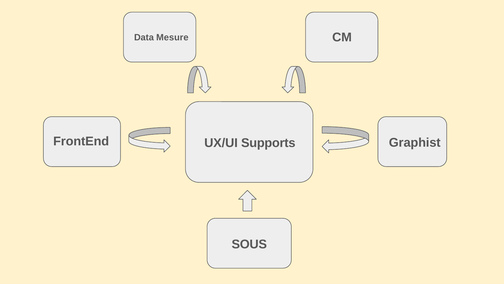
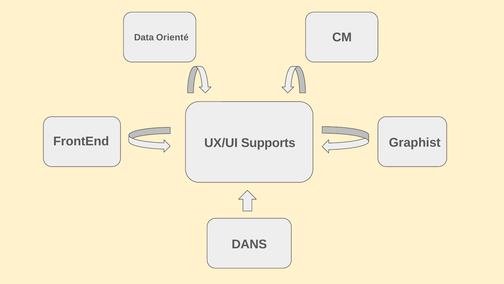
Mesure: Mesure -> Orienté (172, 37)
SOUS: SOUS -> DANS (249, 244)
